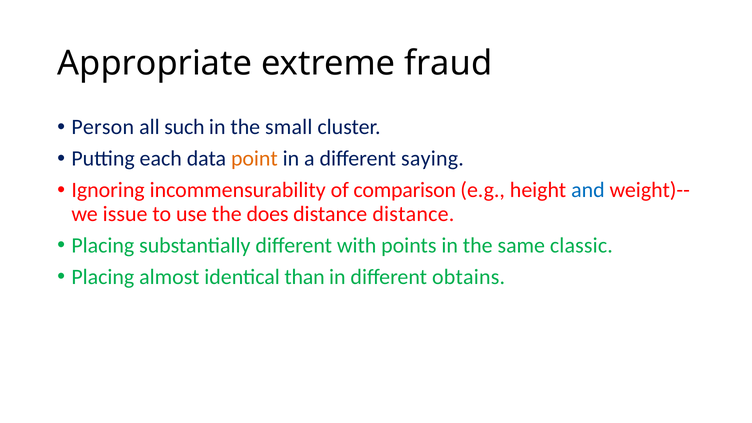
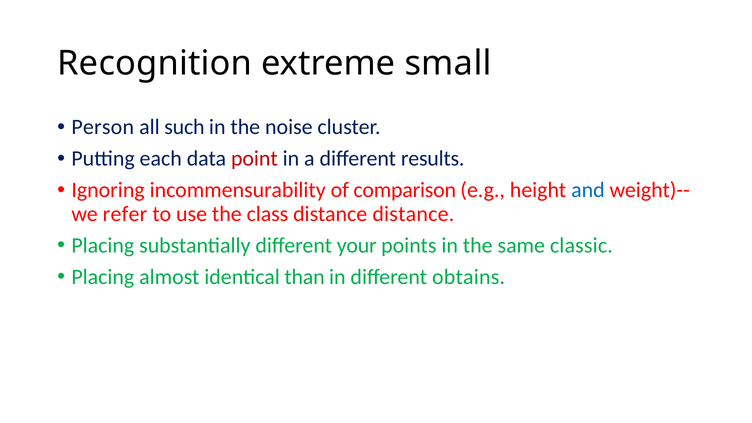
Appropriate: Appropriate -> Recognition (155, 63)
fraud: fraud -> small (448, 63)
small: small -> noise (289, 127)
point colour: orange -> red (254, 159)
saying: saying -> results (433, 159)
issue: issue -> refer (125, 214)
does: does -> class (267, 214)
with: with -> your (357, 245)
